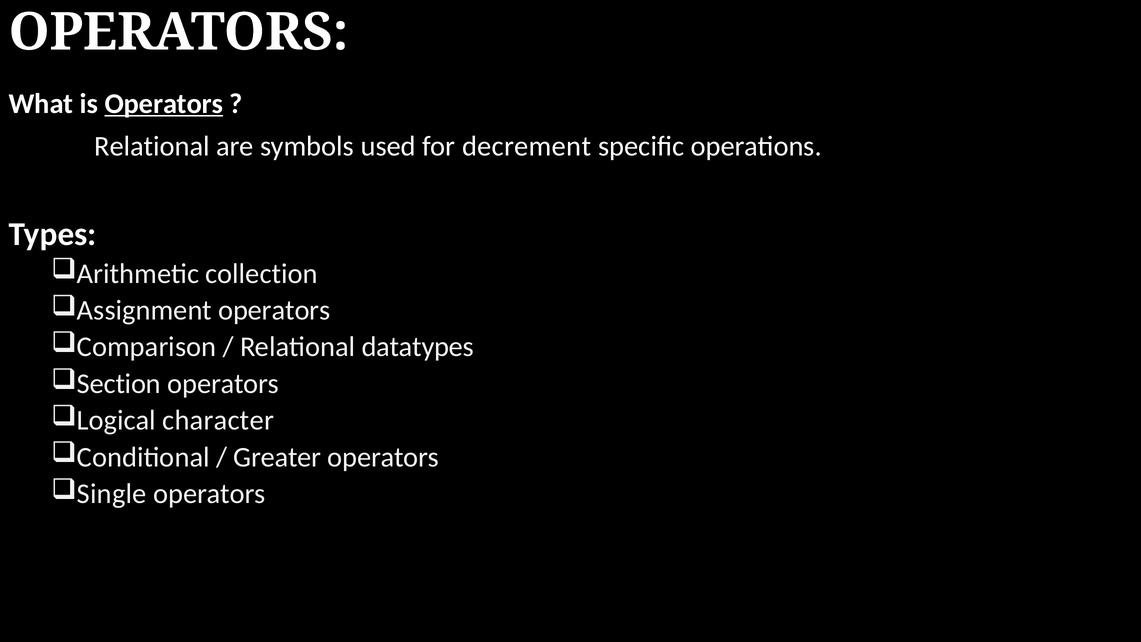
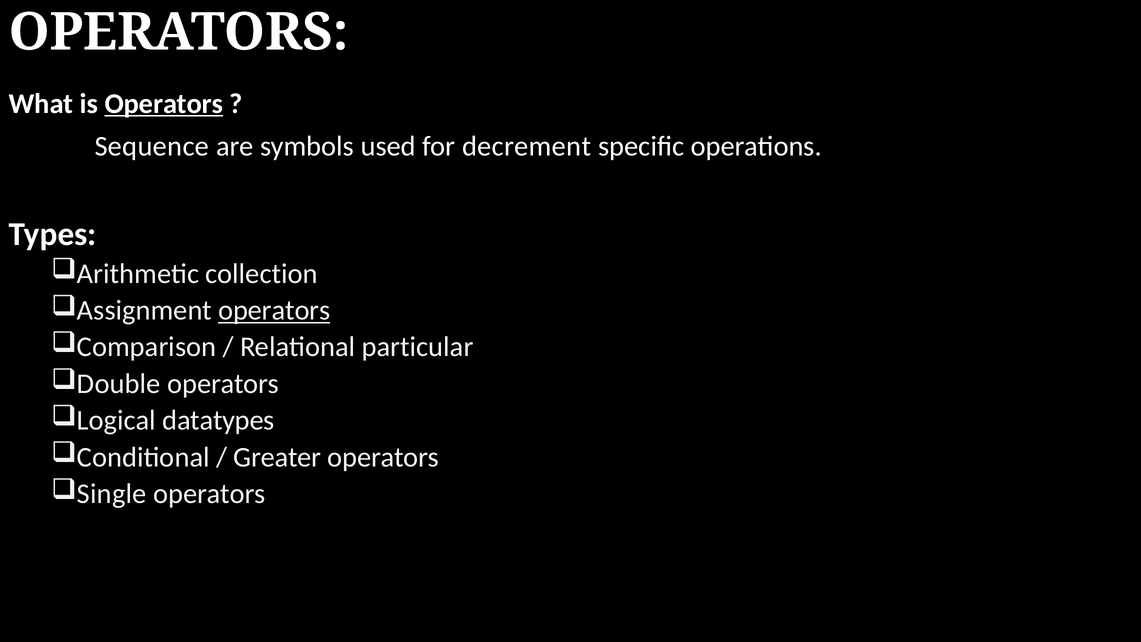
Relational: Relational -> Sequence (152, 146)
operators underline: none -> present (274, 310)
datatypes: datatypes -> particular (418, 347)
Section: Section -> Double (119, 384)
character: character -> datatypes (218, 420)
